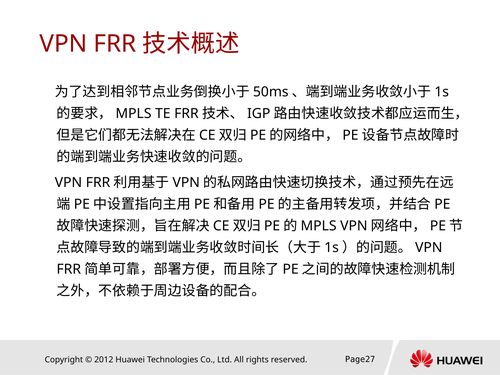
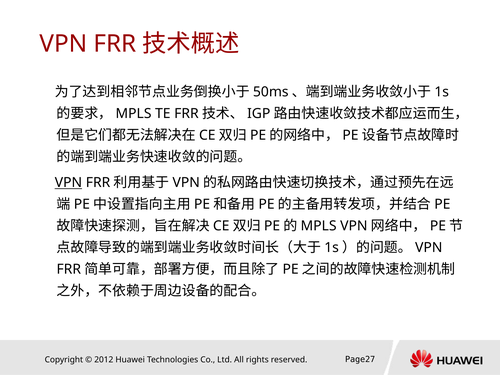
VPN underline: none -> present (68, 183)
